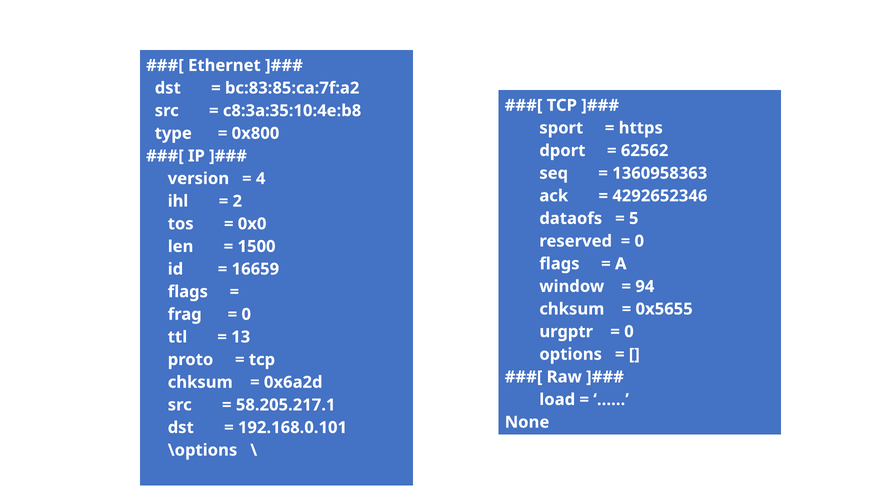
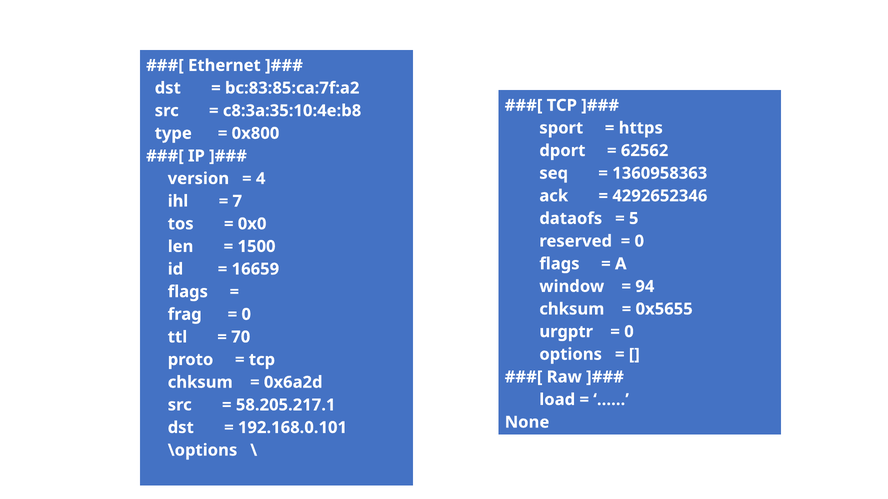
2: 2 -> 7 (237, 201)
13: 13 -> 70 (241, 337)
